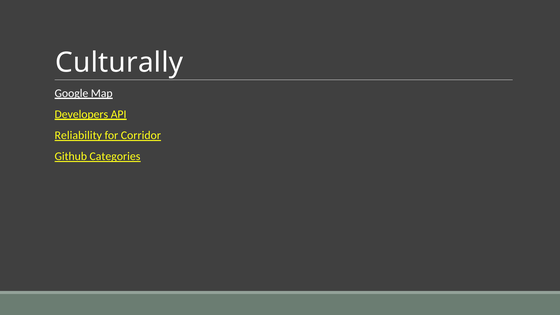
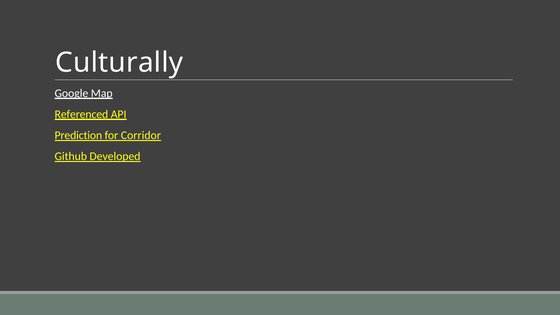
Developers: Developers -> Referenced (81, 114)
Reliability: Reliability -> Prediction (78, 135)
Categories: Categories -> Developed (115, 156)
